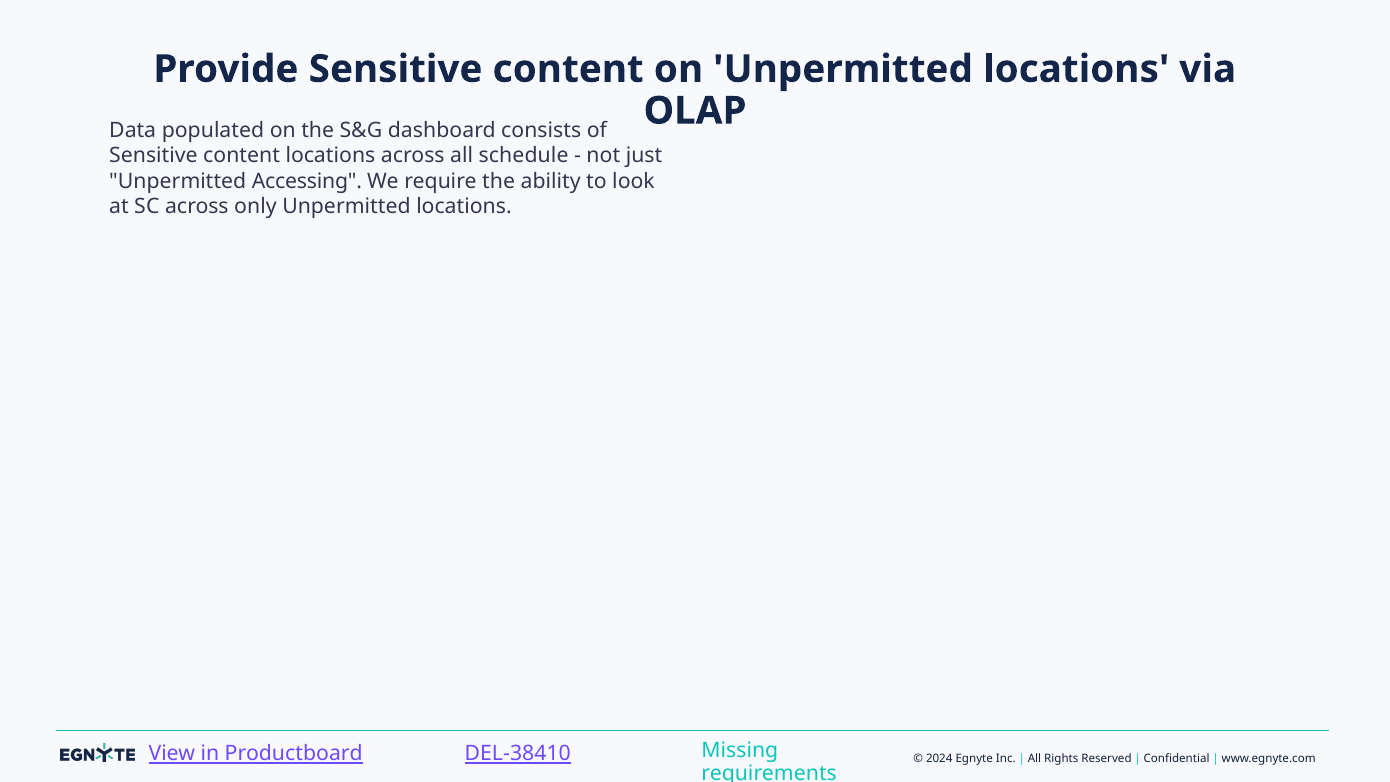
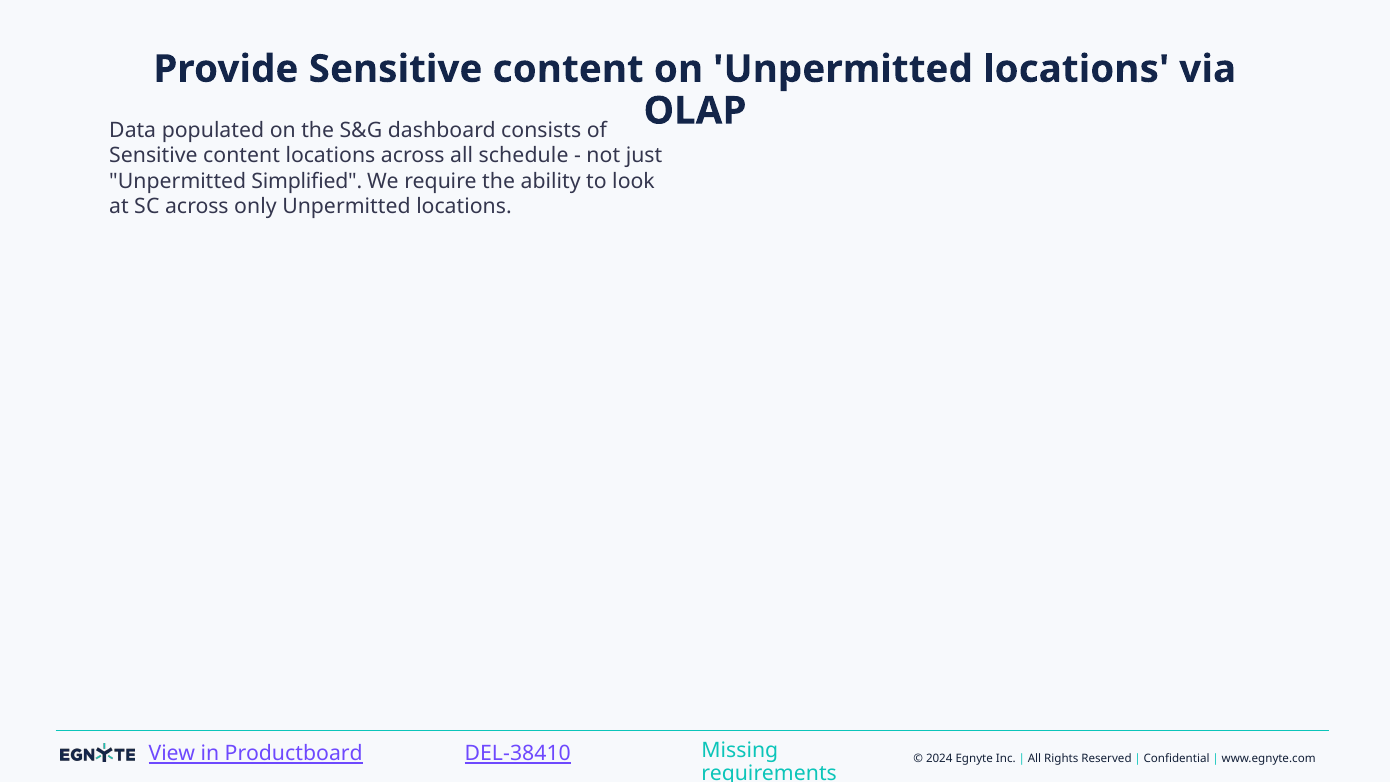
Accessing: Accessing -> Simplified (307, 181)
